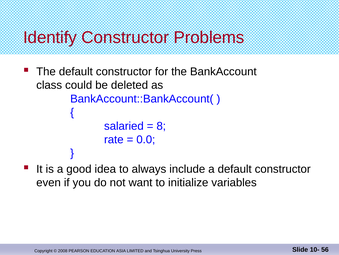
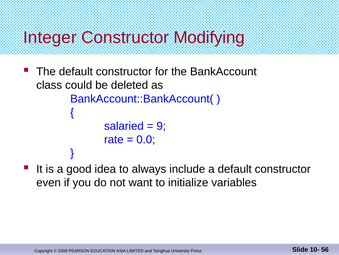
Identify: Identify -> Integer (50, 37)
Problems: Problems -> Modifying (209, 37)
8: 8 -> 9 (161, 126)
